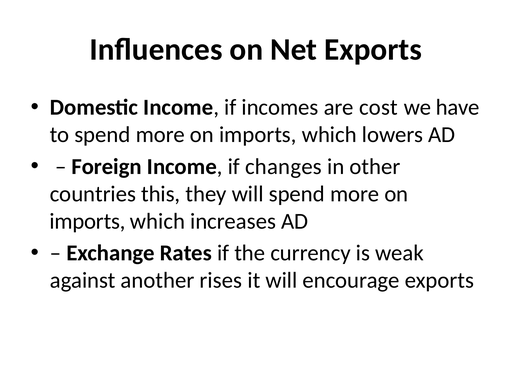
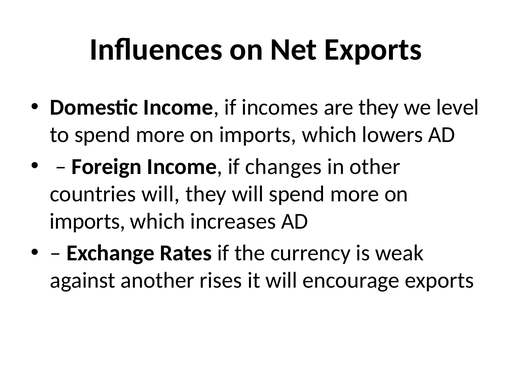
are cost: cost -> they (379, 107)
have: have -> level (458, 107)
countries this: this -> will (161, 194)
